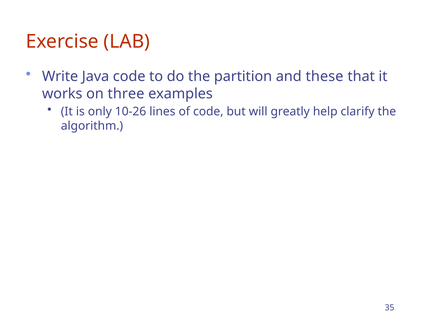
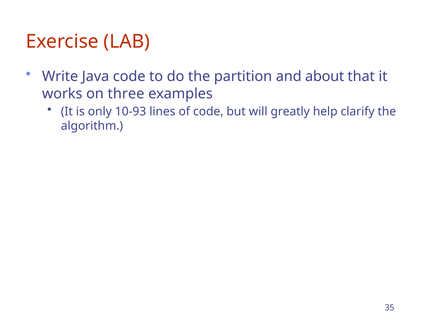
these: these -> about (325, 76)
10-26: 10-26 -> 10-93 (131, 112)
